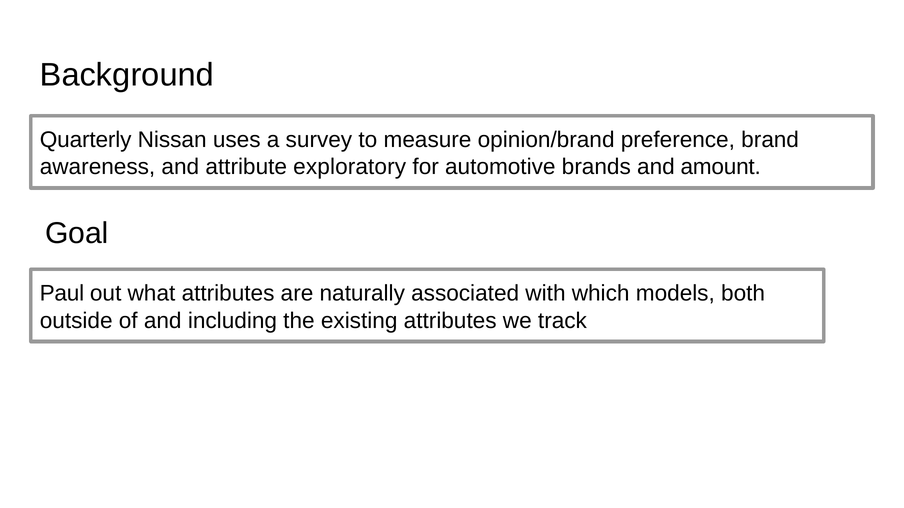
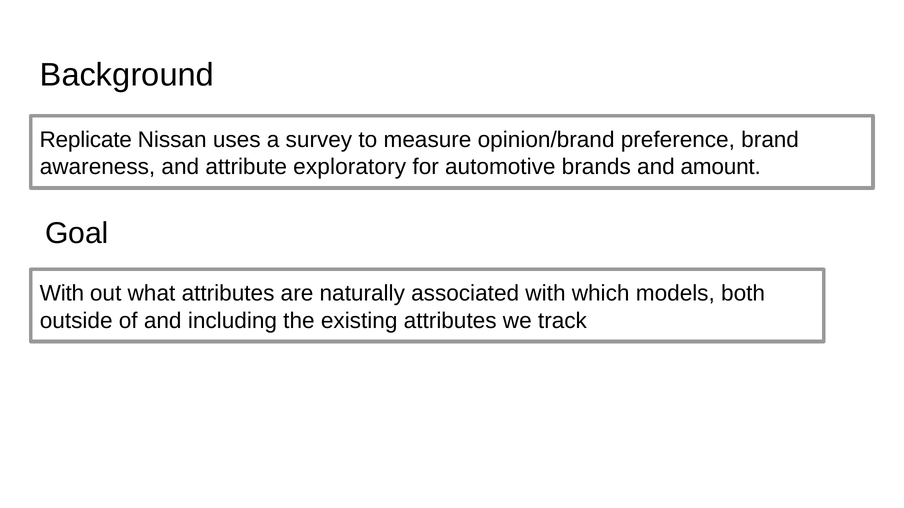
Quarterly: Quarterly -> Replicate (86, 140)
Paul: Paul -> With (62, 294)
